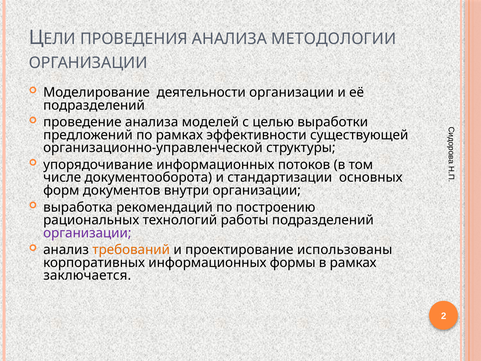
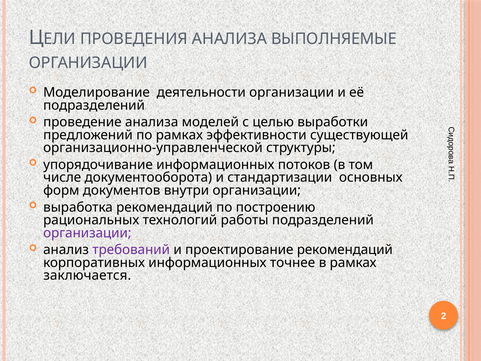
МЕТОДОЛОГИИ: МЕТОДОЛОГИИ -> ВЫПОЛНЯЕМЫЕ (334, 39)
требований colour: orange -> purple (131, 250)
проектирование использованы: использованы -> рекомендаций (345, 250)
формы: формы -> точнее (293, 263)
